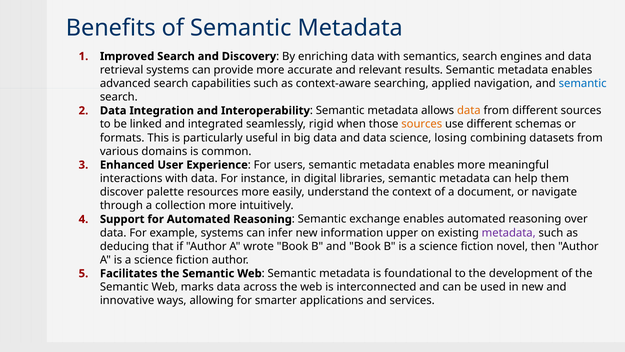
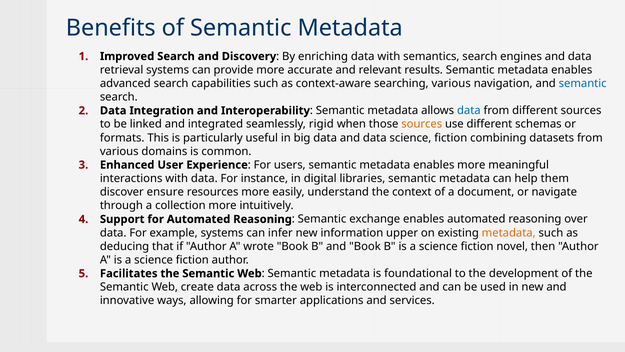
searching applied: applied -> various (451, 83)
data colour: orange -> blue (469, 110)
data science losing: losing -> fiction (451, 138)
palette: palette -> ensure (165, 192)
metadata colour: purple -> orange (509, 233)
marks: marks -> create (197, 287)
